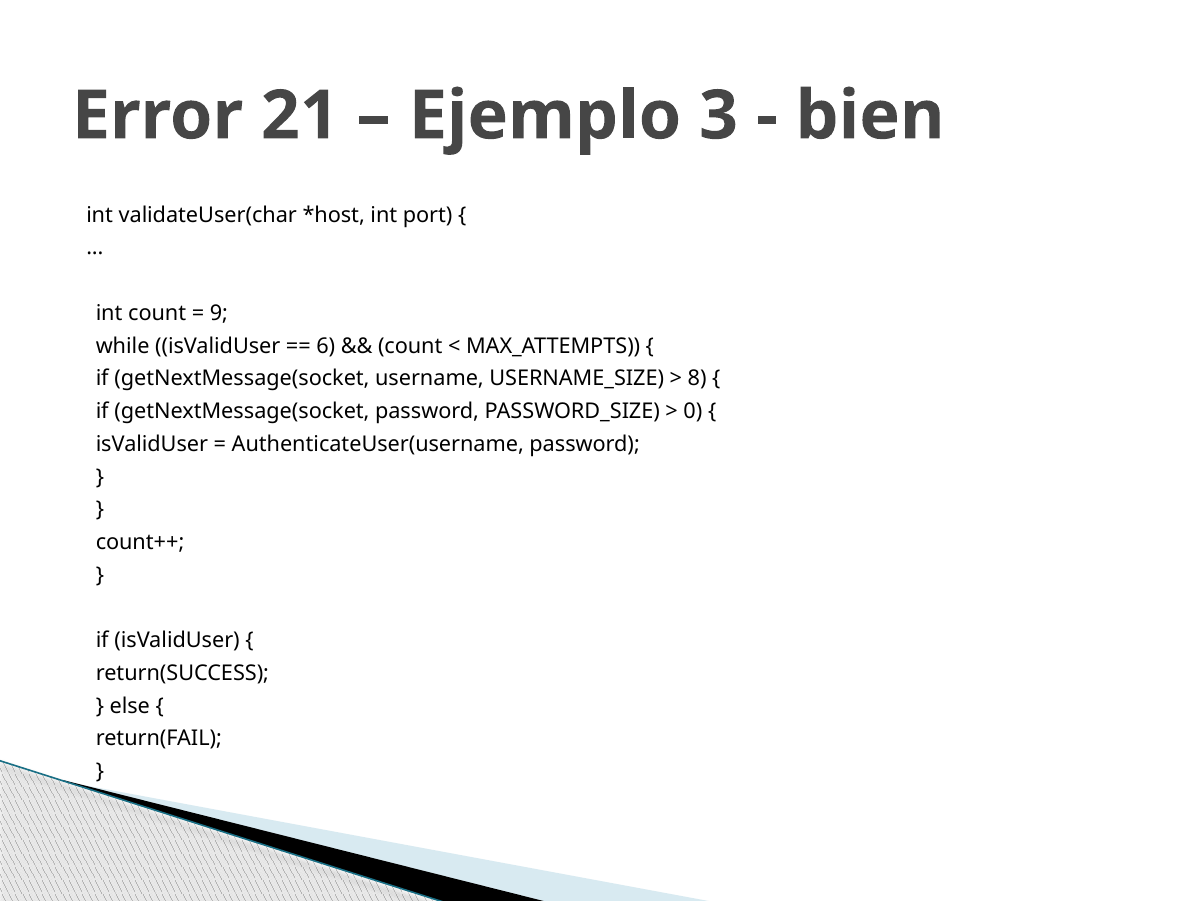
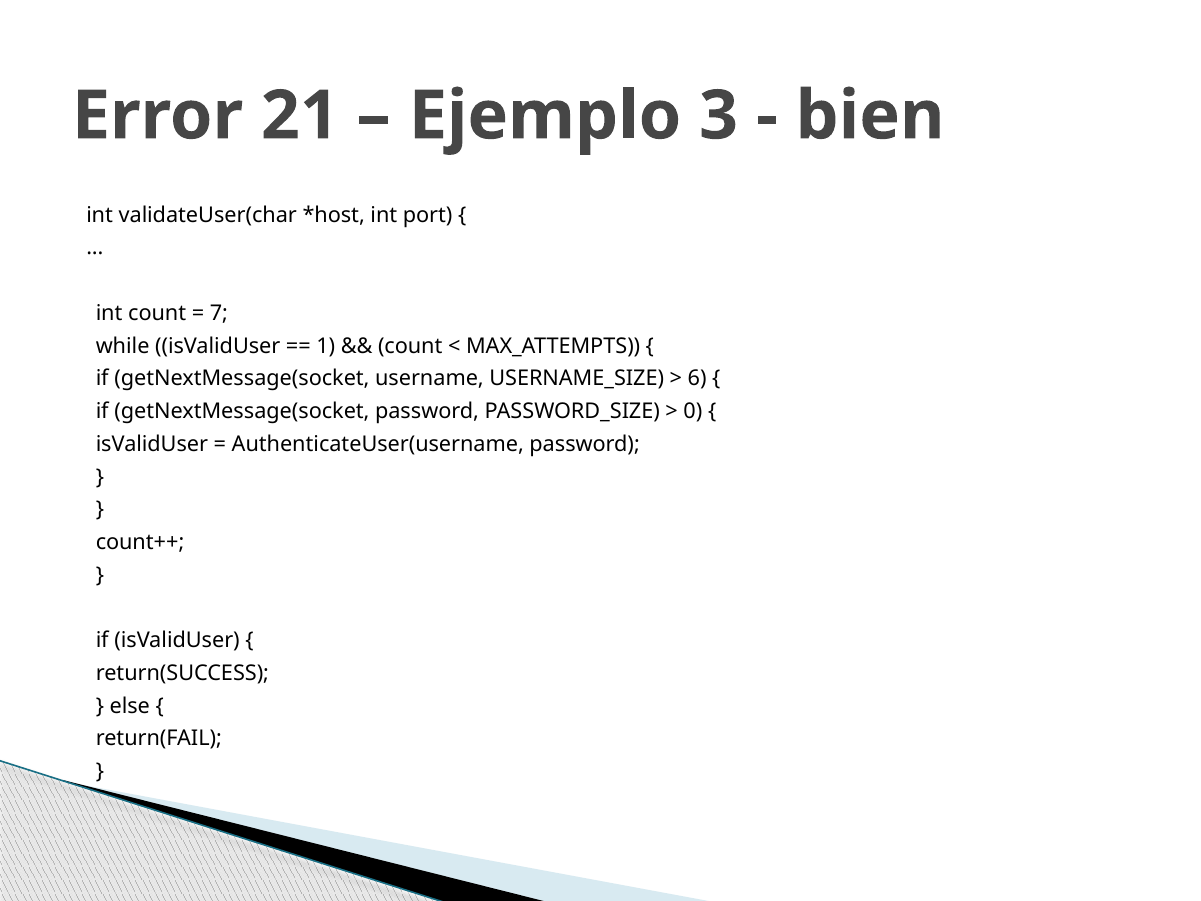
9: 9 -> 7 (219, 313)
6: 6 -> 1 (326, 346)
8: 8 -> 6 (697, 379)
